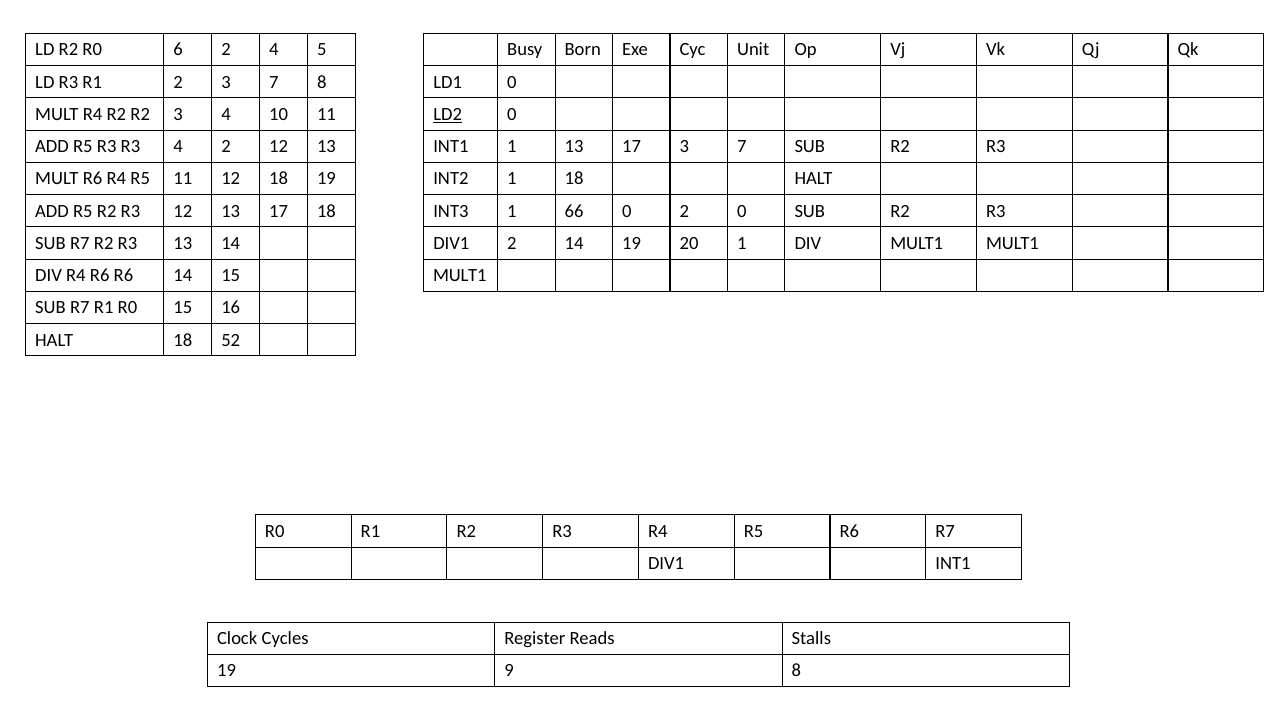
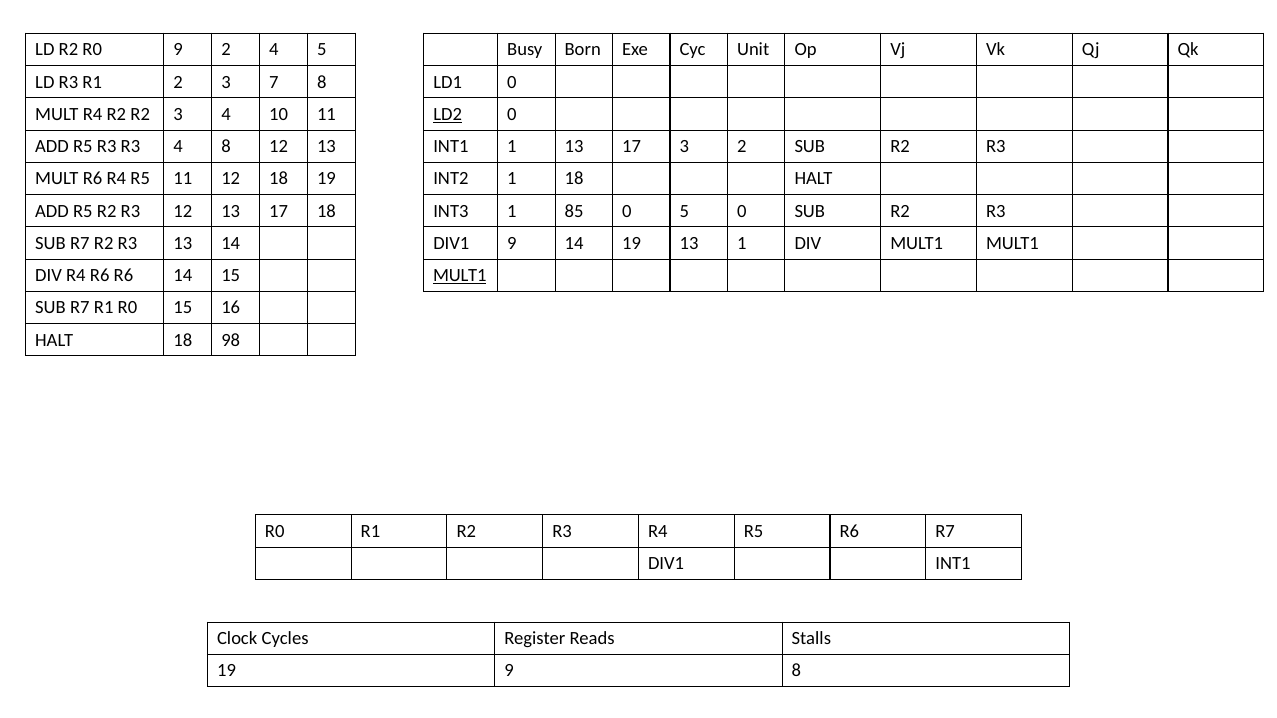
R0 6: 6 -> 9 (178, 50)
4 2: 2 -> 8 (226, 146)
17 3 7: 7 -> 2 (742, 146)
66: 66 -> 85 (574, 211)
0 2: 2 -> 5 (684, 211)
DIV1 2: 2 -> 9 (512, 243)
19 20: 20 -> 13 (689, 243)
MULT1 underline: none -> present (460, 276)
52: 52 -> 98 (231, 340)
